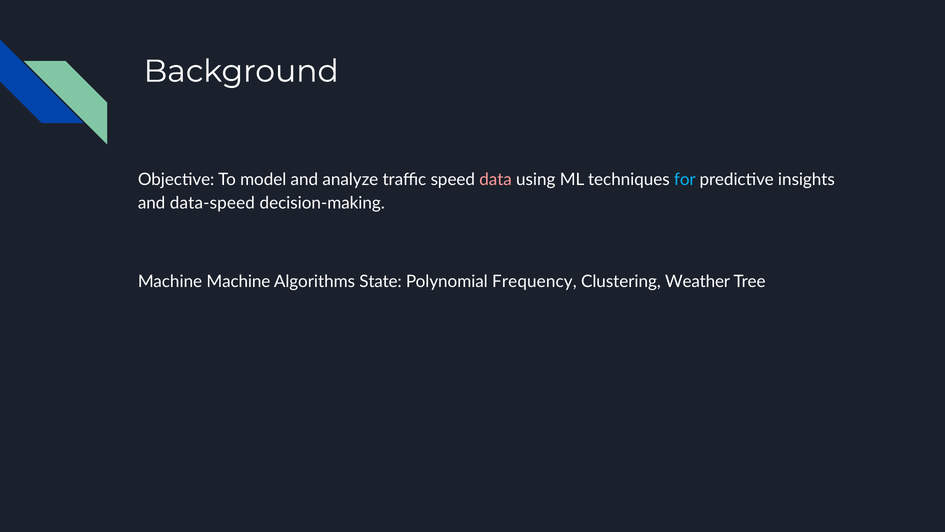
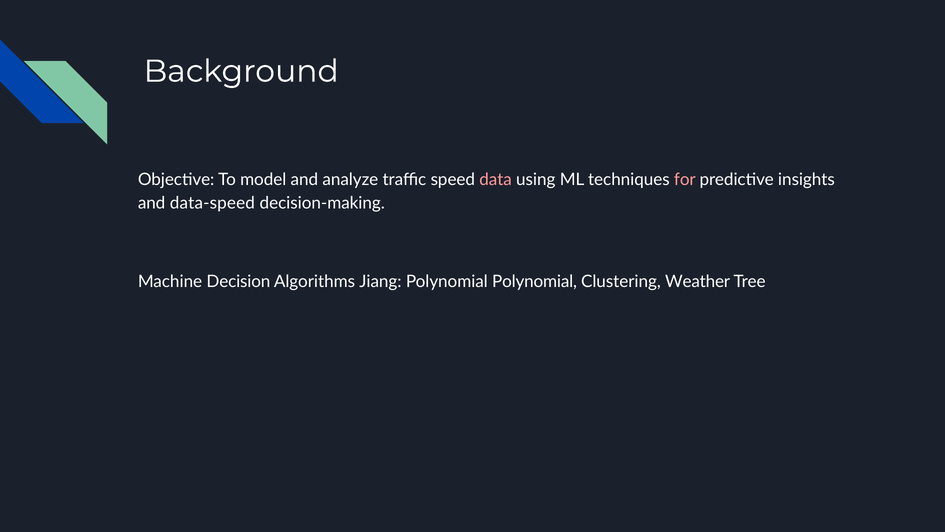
for colour: light blue -> pink (685, 180)
Machine Machine: Machine -> Decision (238, 281)
State: State -> Jiang (380, 281)
Polynomial Frequency: Frequency -> Polynomial (535, 281)
